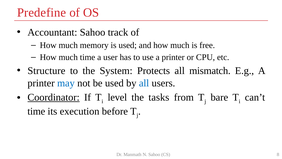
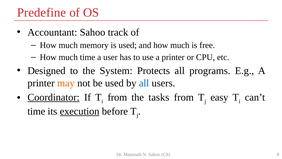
Structure: Structure -> Designed (46, 71)
mismatch: mismatch -> programs (210, 71)
may colour: blue -> orange (66, 83)
level: level -> from (117, 97)
bare: bare -> easy (219, 97)
execution underline: none -> present (80, 111)
